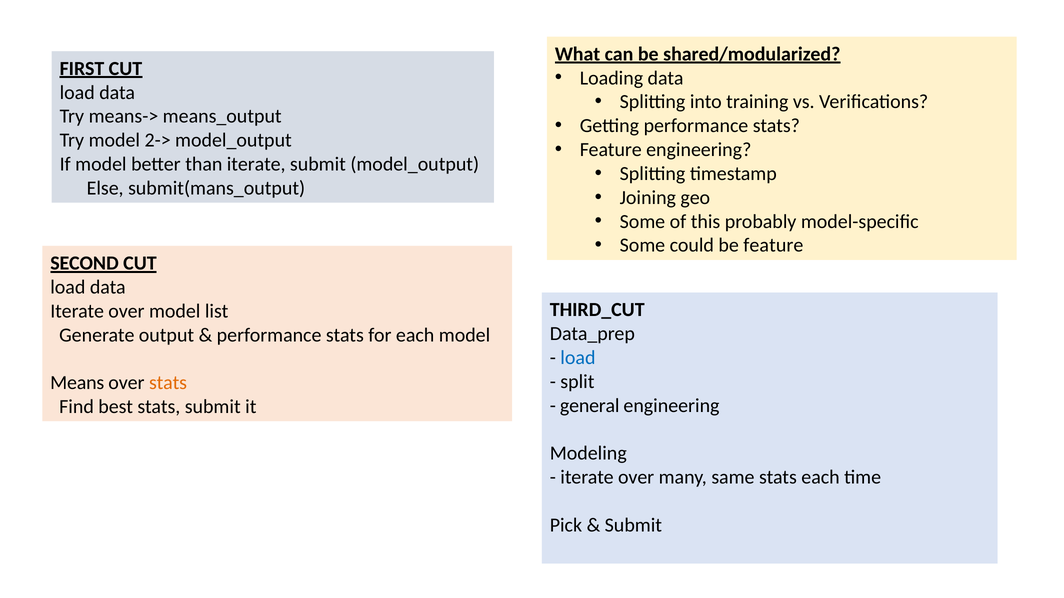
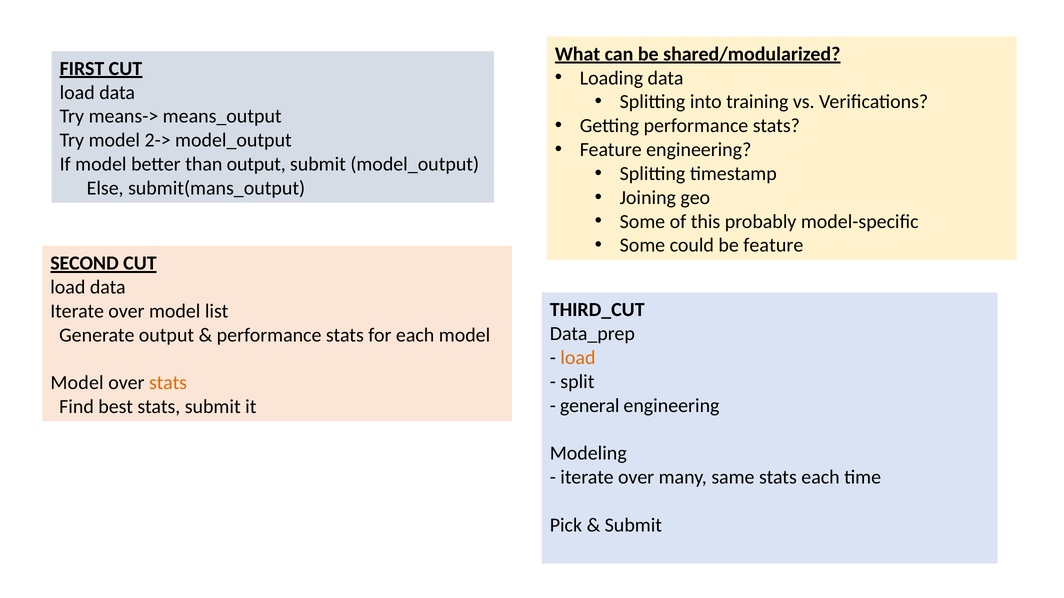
than iterate: iterate -> output (256, 164)
load colour: blue -> orange (578, 358)
Means: Means -> Model (77, 383)
